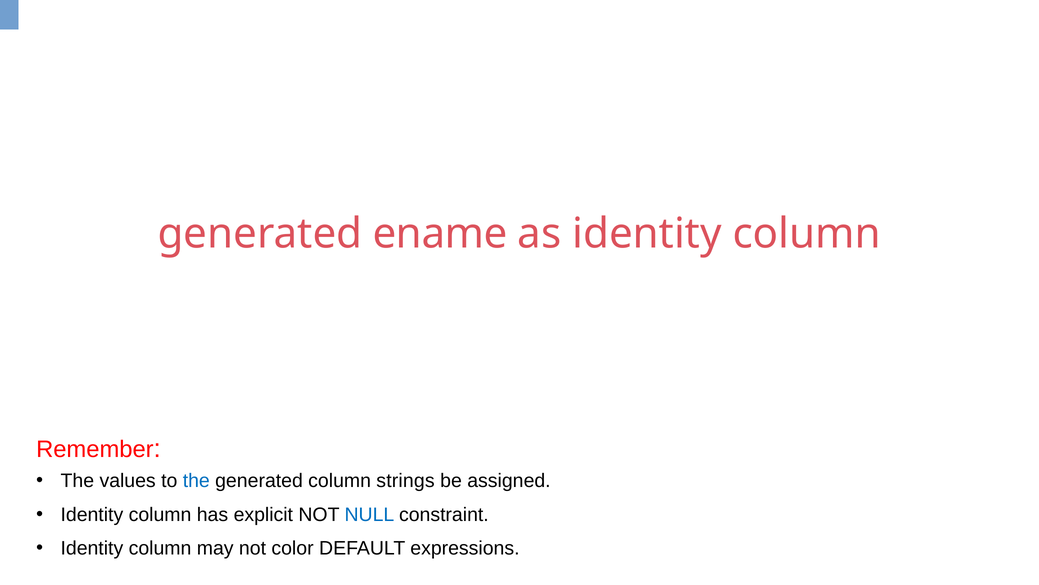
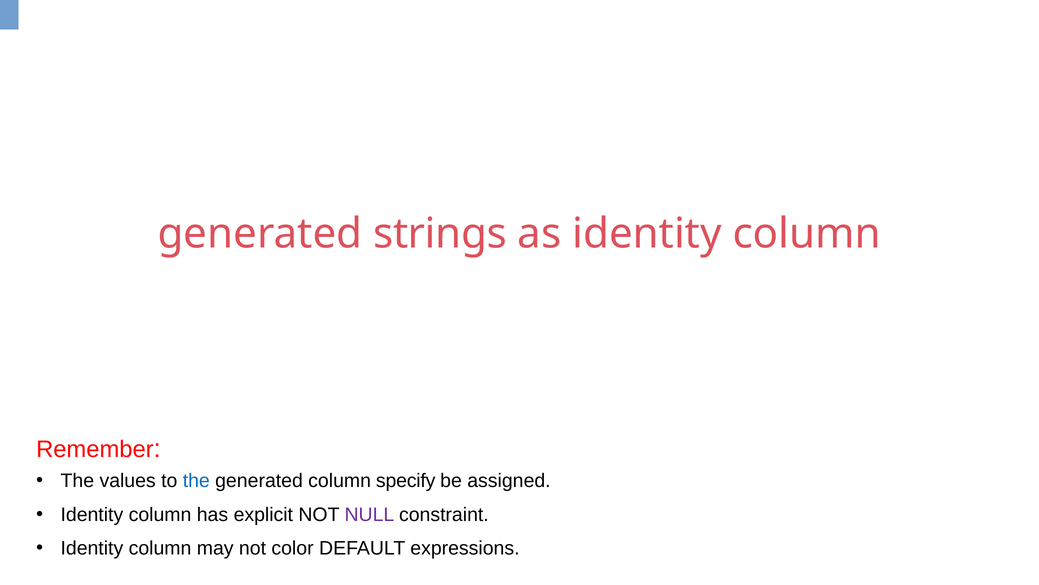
ename: ename -> strings (440, 233)
strings: strings -> specify (406, 480)
NULL colour: blue -> purple (369, 514)
